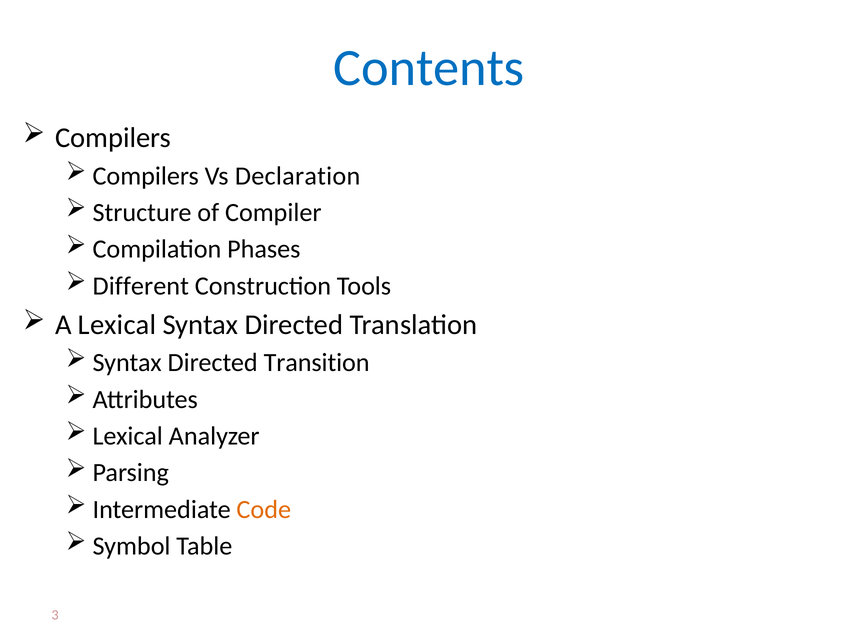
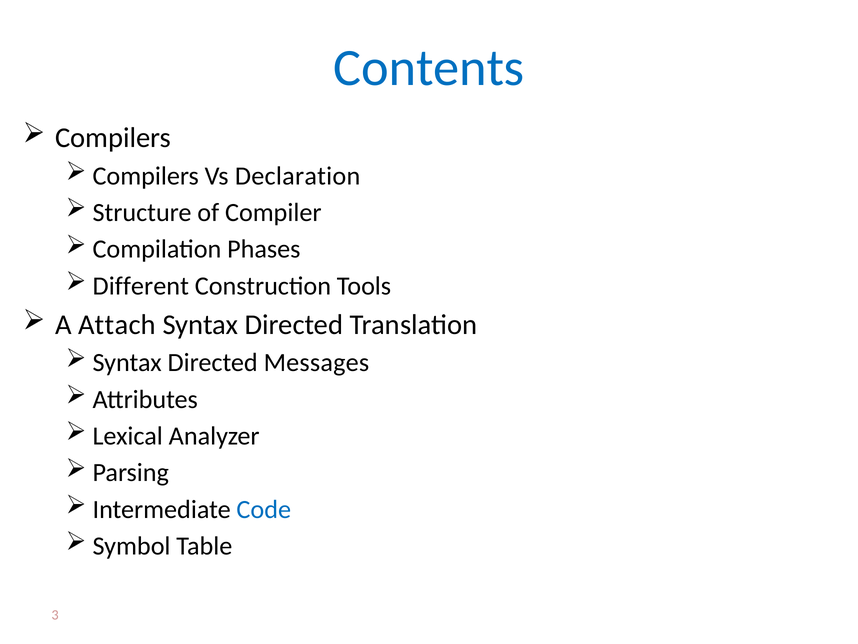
A Lexical: Lexical -> Attach (117, 325)
Transition: Transition -> Messages (316, 362)
Code colour: orange -> blue (264, 509)
